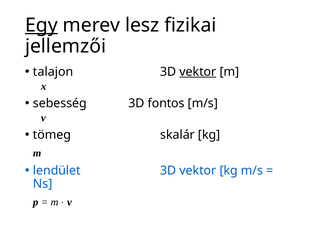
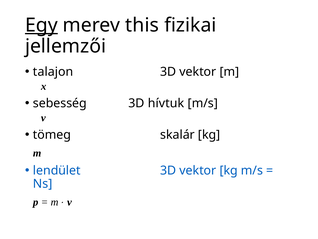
lesz: lesz -> this (142, 25)
vektor underline: present -> none (198, 72)
fontos: fontos -> hívtuk (166, 103)
